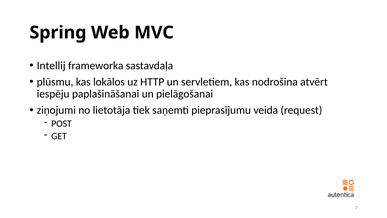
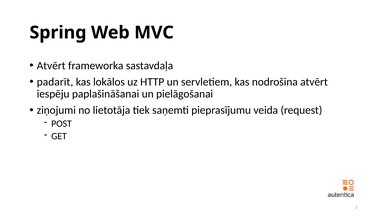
Intellij: Intellij -> Atvērt (51, 65)
plūsmu: plūsmu -> padarīt (55, 82)
